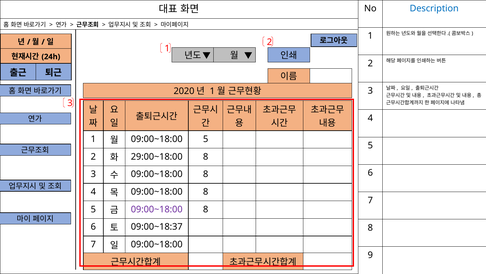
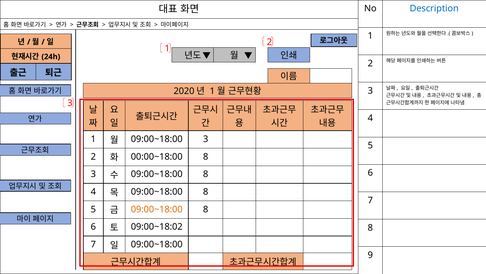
09:00~18:00 5: 5 -> 3 (206, 139)
29:00~18:00: 29:00~18:00 -> 00:00~18:00 (157, 156)
09:00~18:00 colour: purple -> orange (157, 209)
09:00~18:37: 09:00~18:37 -> 09:00~18:02 (157, 226)
